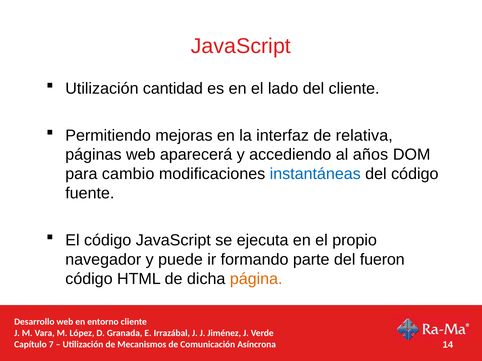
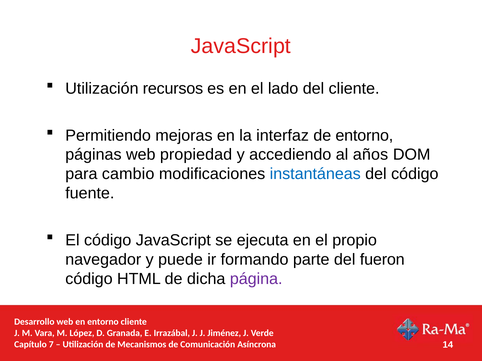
cantidad: cantidad -> recursos (173, 88)
de relativa: relativa -> entorno (364, 136)
aparecerá: aparecerá -> propiedad (196, 155)
página colour: orange -> purple (256, 279)
